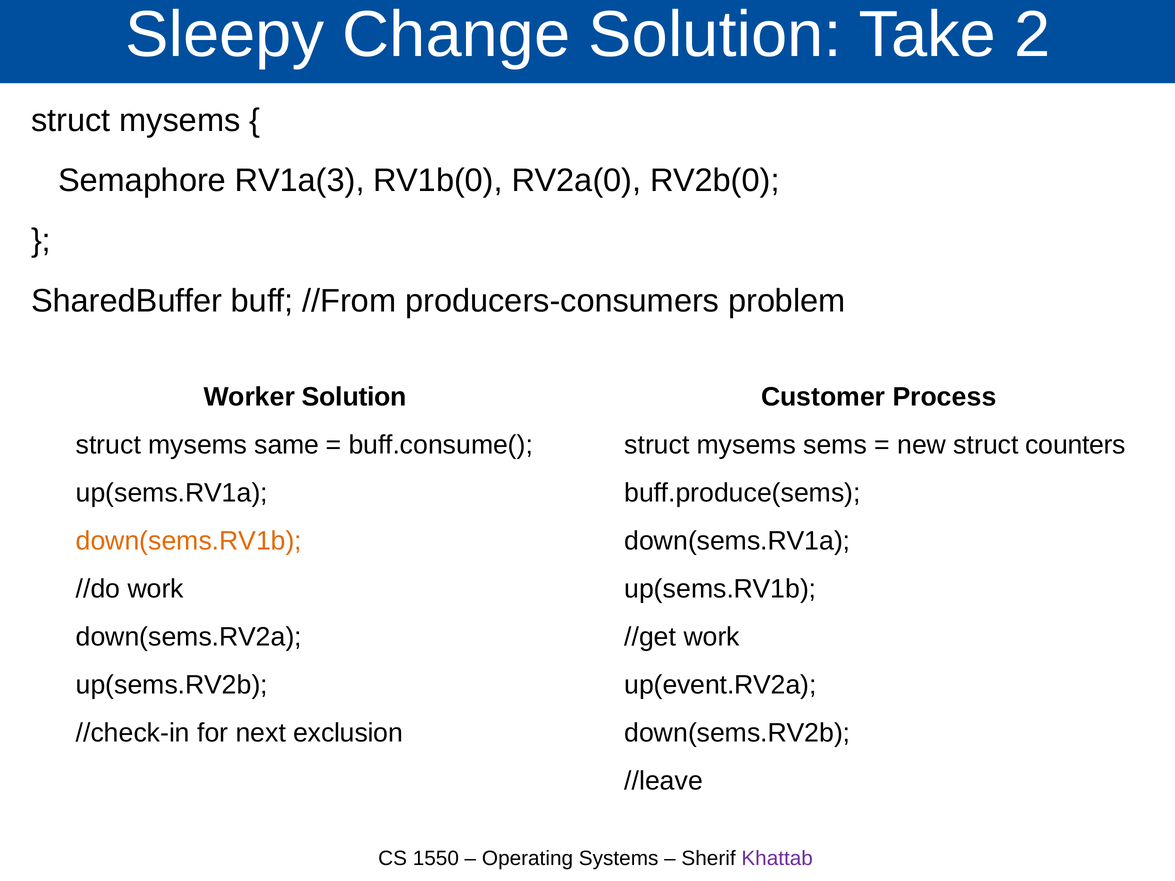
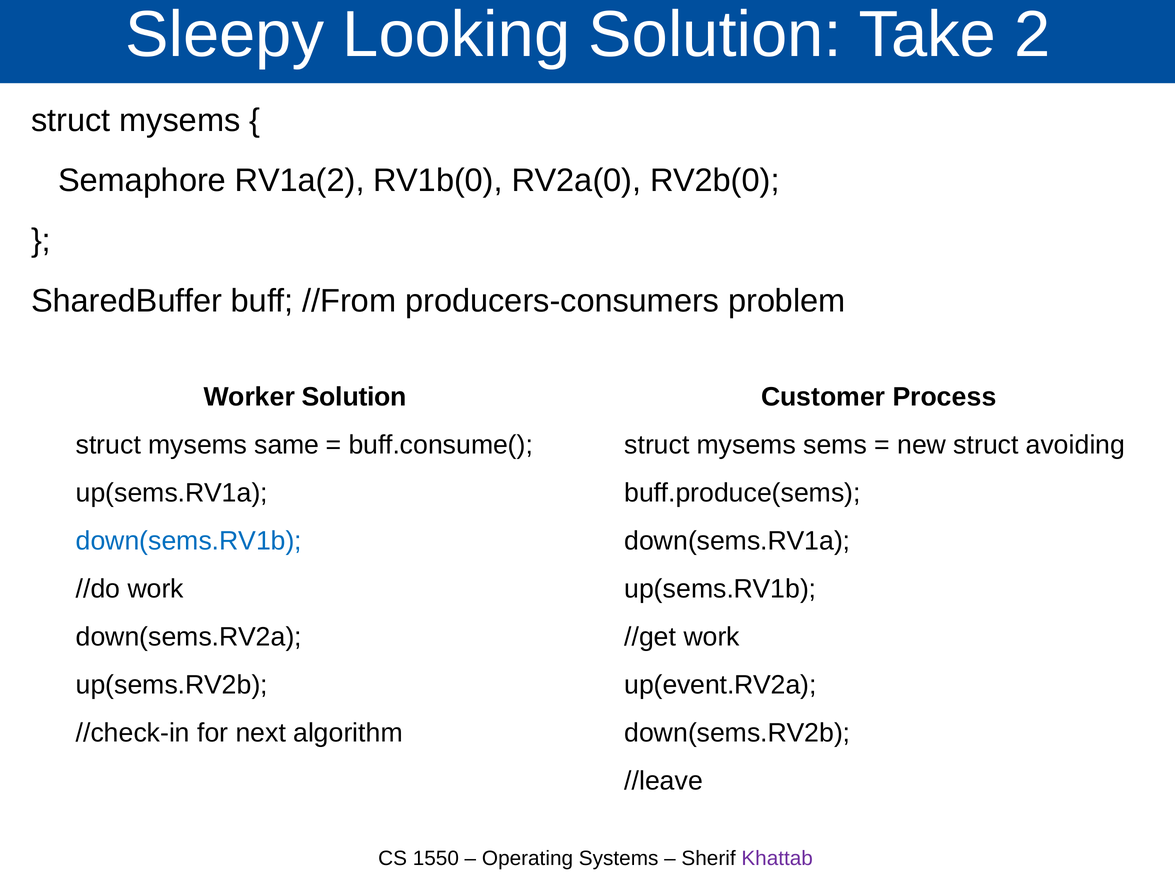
Change: Change -> Looking (456, 35)
RV1a(3: RV1a(3 -> RV1a(2 (300, 180)
counters: counters -> avoiding (1075, 445)
down(sems.RV1b colour: orange -> blue (189, 541)
exclusion: exclusion -> algorithm (348, 733)
